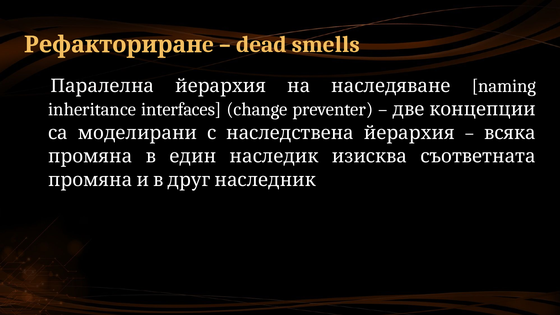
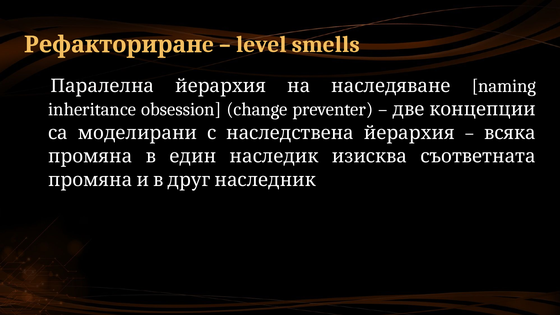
dead: dead -> level (261, 45)
interfaces: interfaces -> obsession (181, 109)
